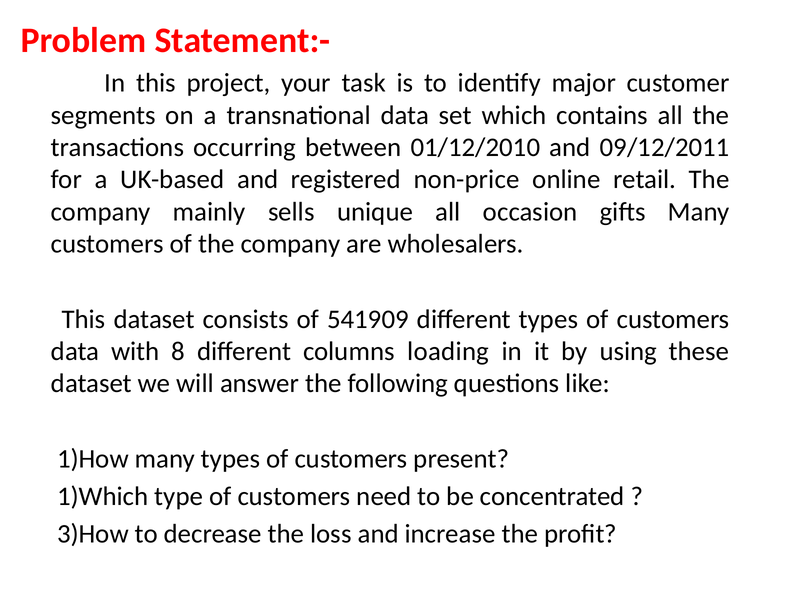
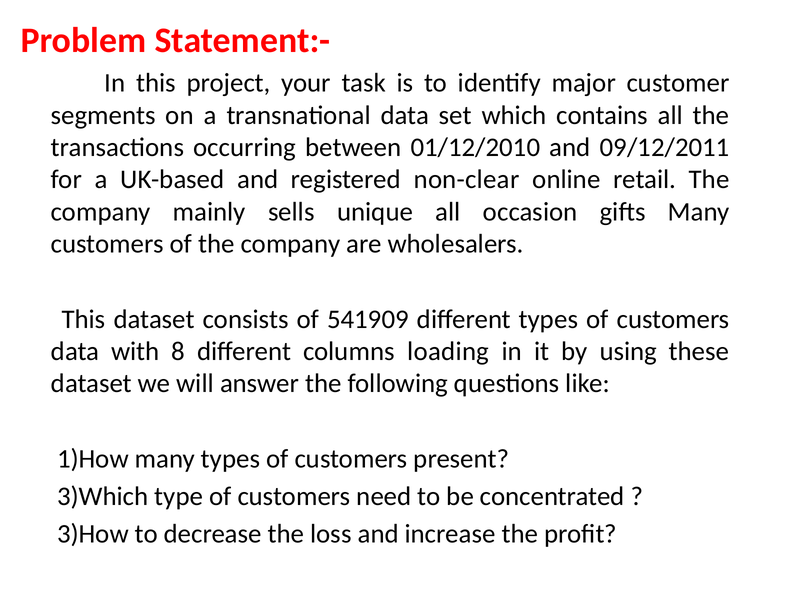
non-price: non-price -> non-clear (467, 180)
1)Which: 1)Which -> 3)Which (103, 497)
